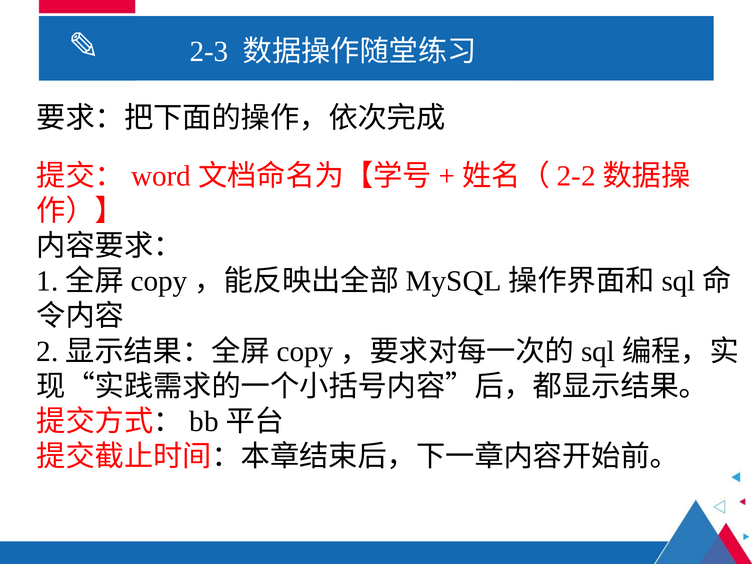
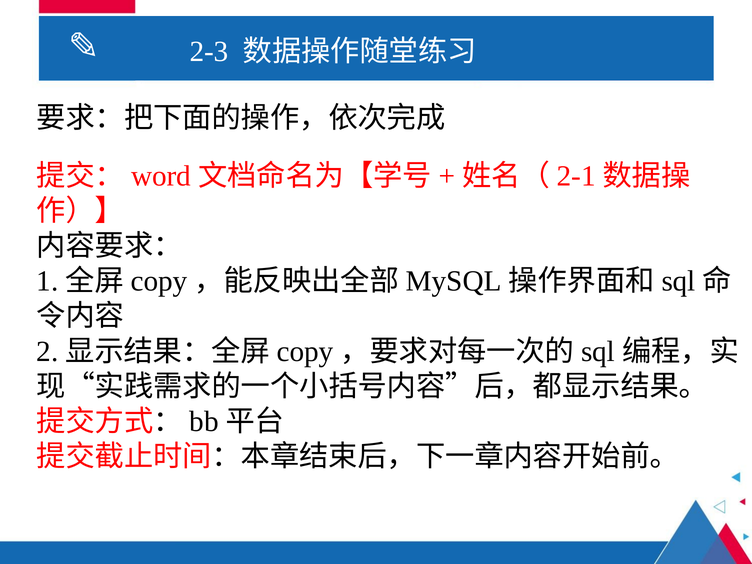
2-2: 2-2 -> 2-1 (576, 176)
